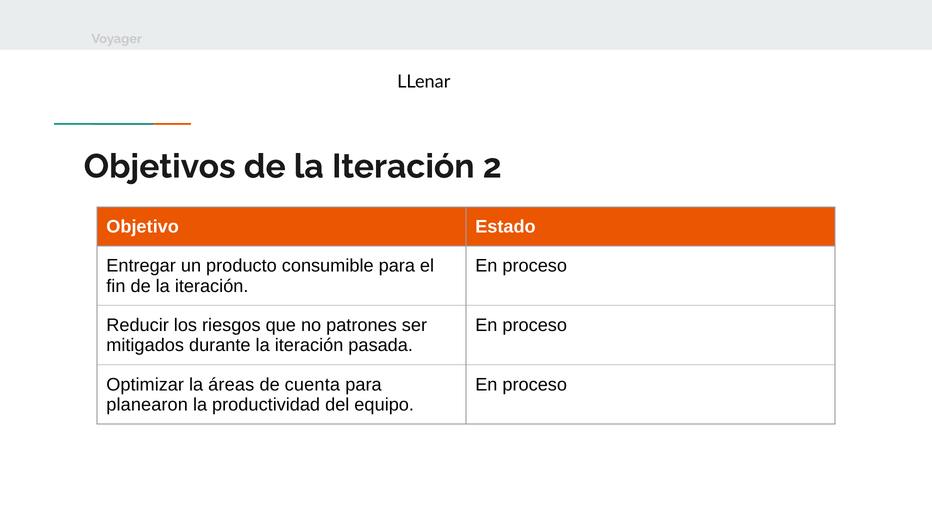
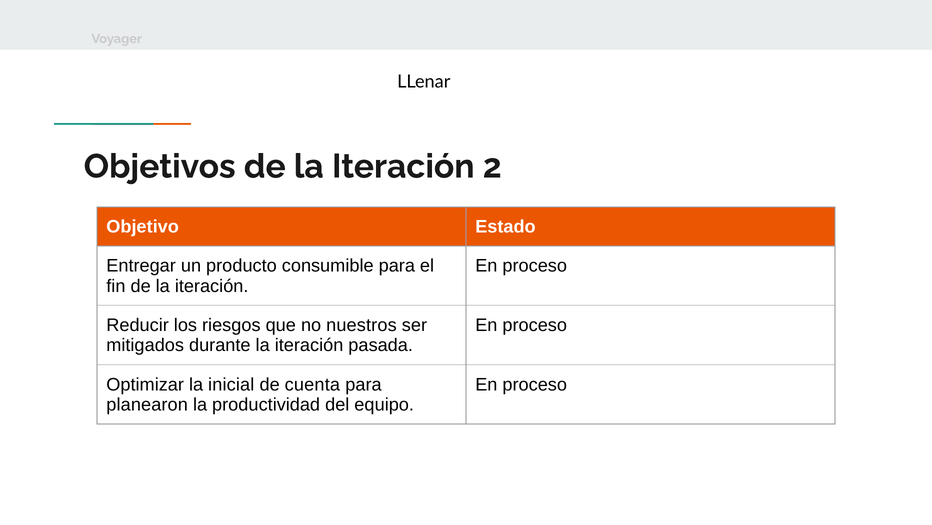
patrones: patrones -> nuestros (361, 325)
áreas: áreas -> inicial (231, 384)
